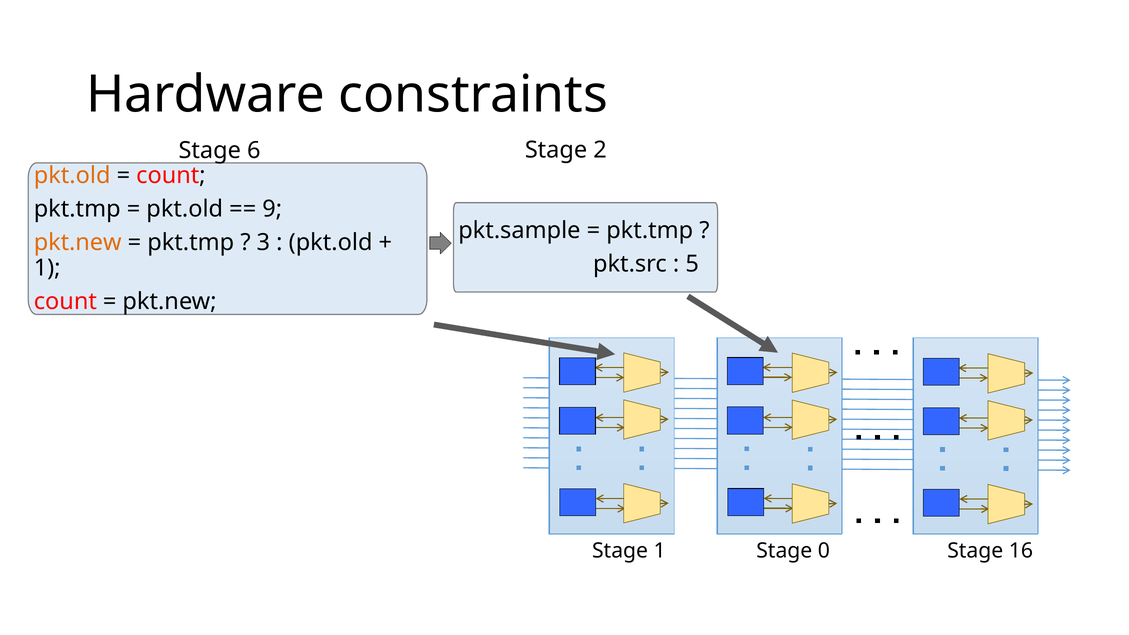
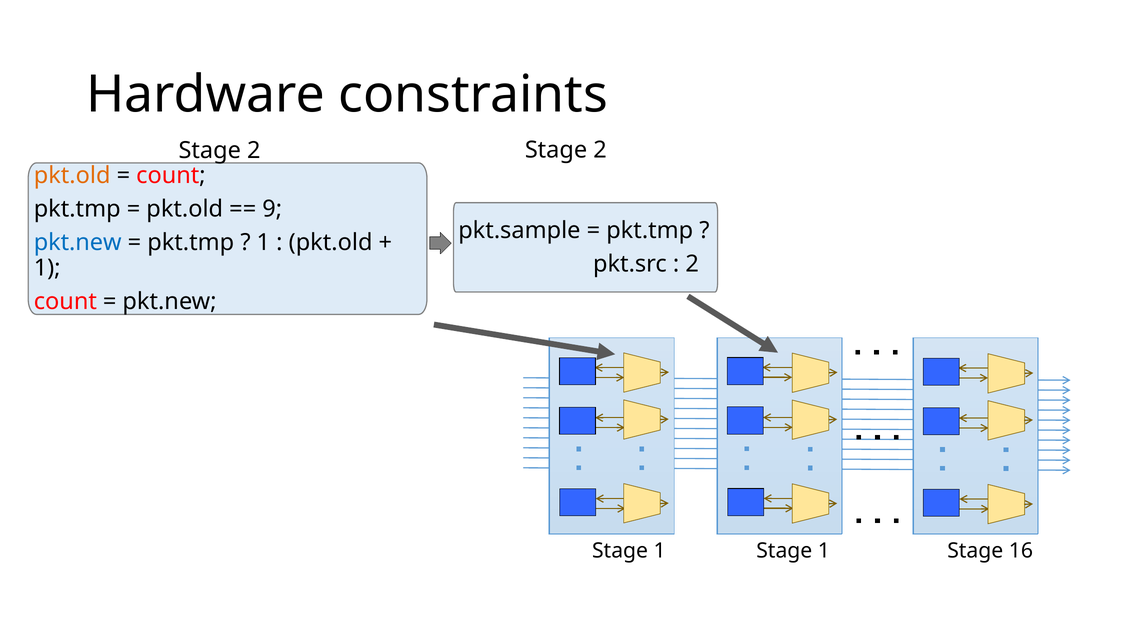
6: 6 -> 2 (254, 150)
pkt.new colour: orange -> blue (78, 243)
3: 3 -> 1 (263, 243)
5: 5 -> 2 (692, 264)
1 Stage 0: 0 -> 1 (824, 551)
